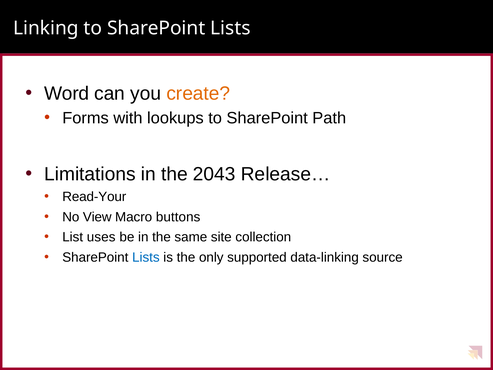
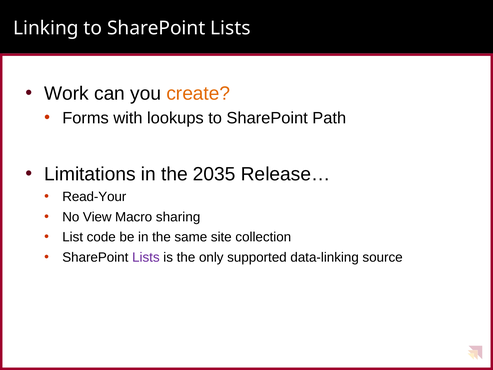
Word: Word -> Work (67, 93)
2043: 2043 -> 2035 (214, 174)
buttons: buttons -> sharing (178, 217)
uses: uses -> code (101, 237)
Lists colour: blue -> purple (146, 257)
